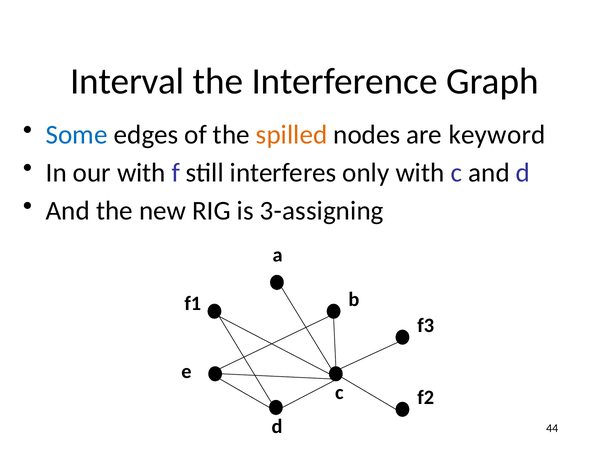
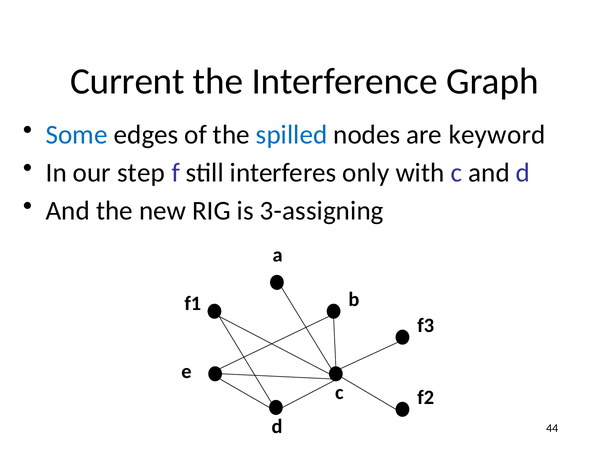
Interval: Interval -> Current (127, 81)
spilled colour: orange -> blue (292, 135)
our with: with -> step (141, 173)
